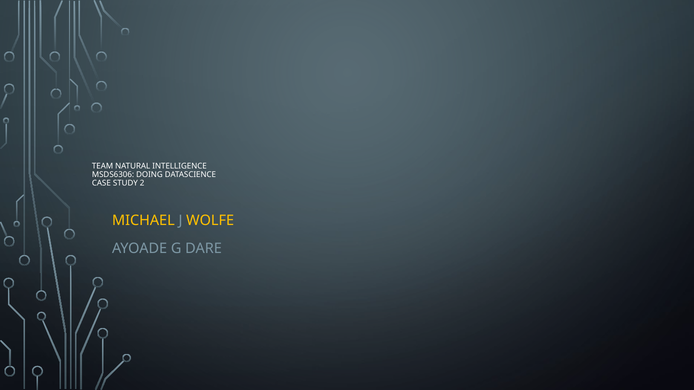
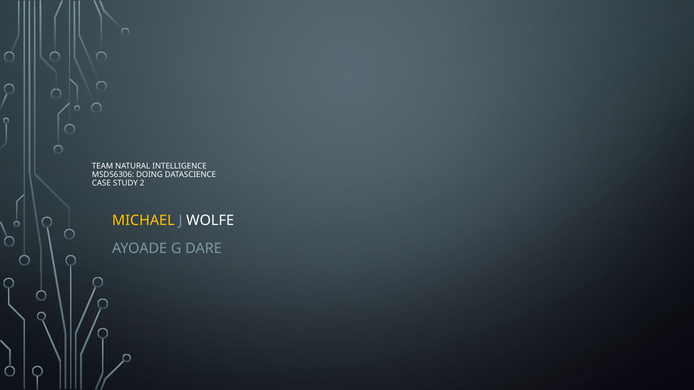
WOLFE colour: yellow -> white (210, 221)
